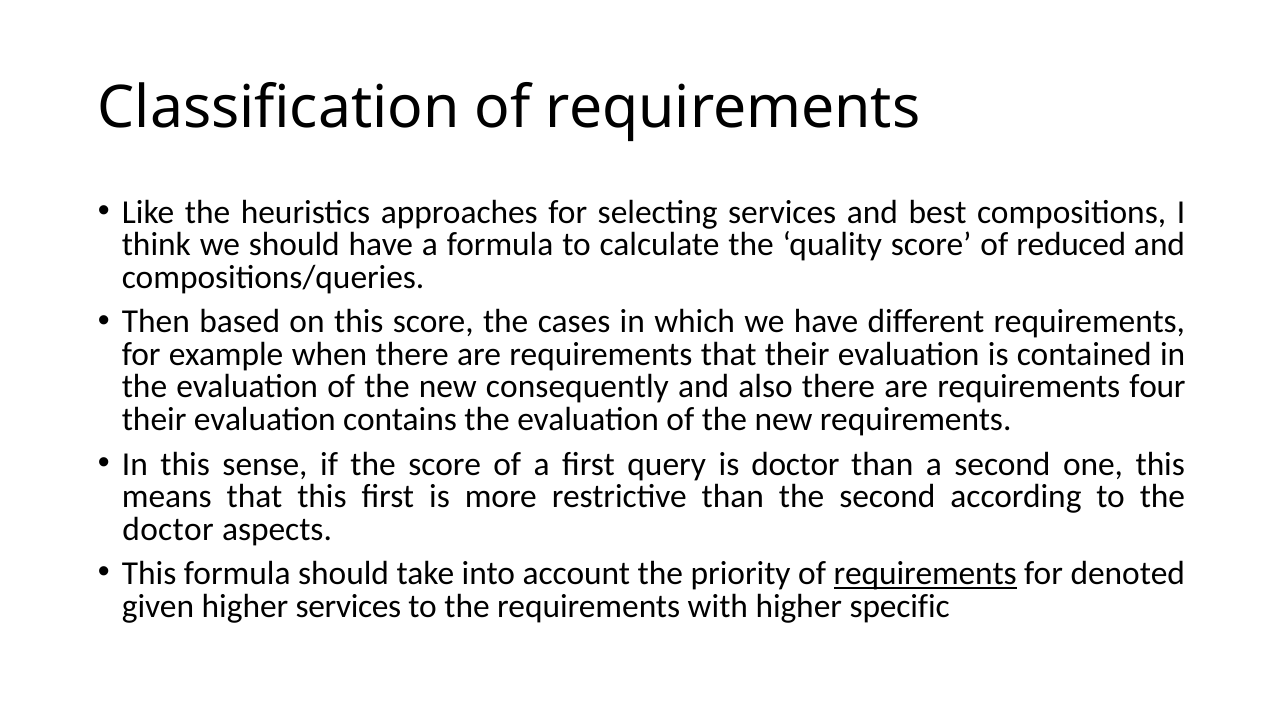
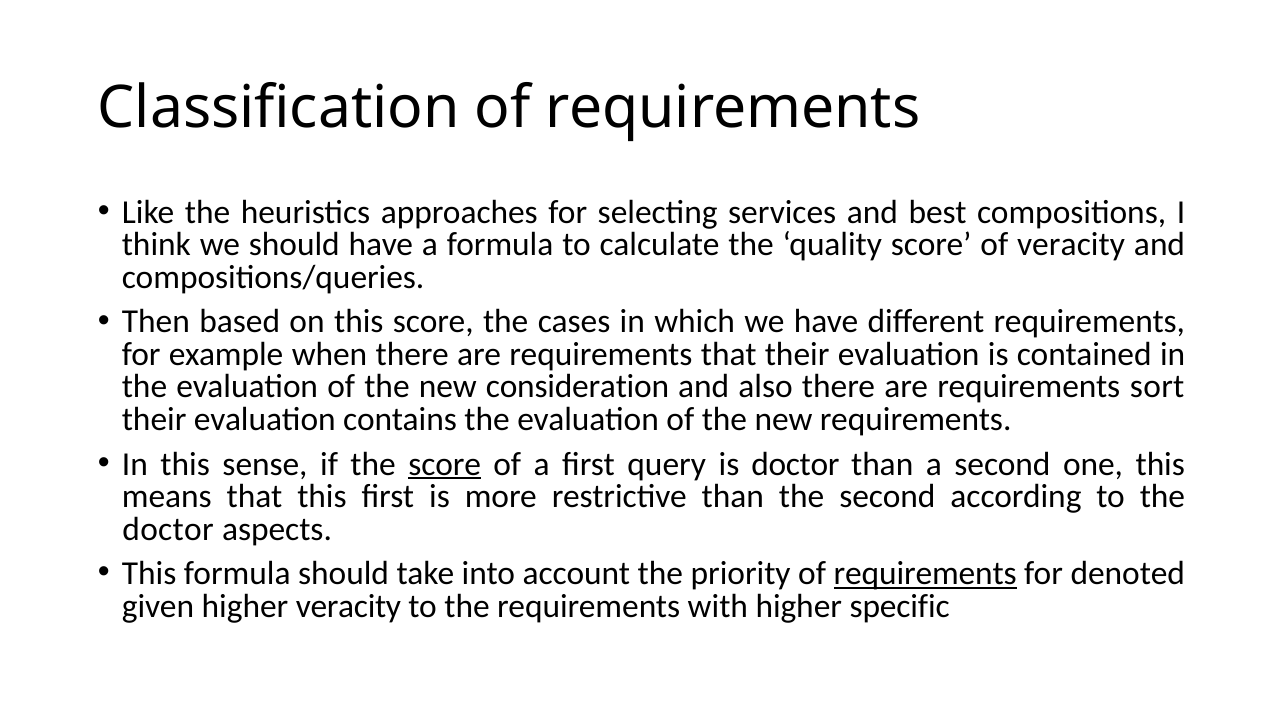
of reduced: reduced -> veracity (1071, 245)
consequently: consequently -> consideration (578, 387)
four: four -> sort (1157, 387)
score underline: none -> present (445, 464)
higher services: services -> veracity (348, 606)
